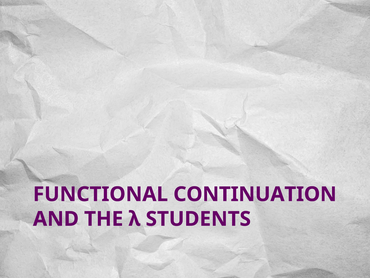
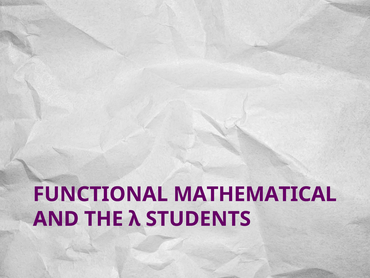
CONTINUATION: CONTINUATION -> MATHEMATICAL (255, 194)
